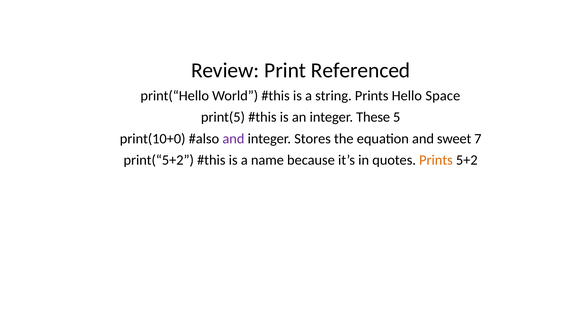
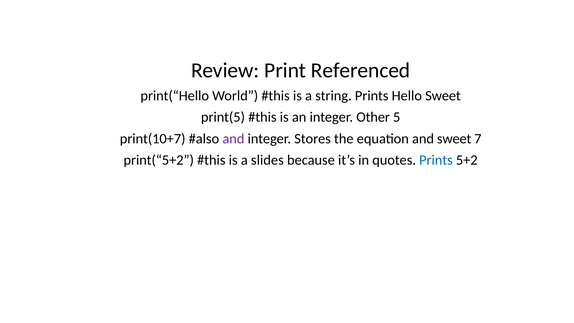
Hello Space: Space -> Sweet (443, 96)
These: These -> Other (373, 117)
print(10+0: print(10+0 -> print(10+7 (153, 139)
name: name -> slides (267, 160)
Prints colour: orange -> blue (436, 160)
